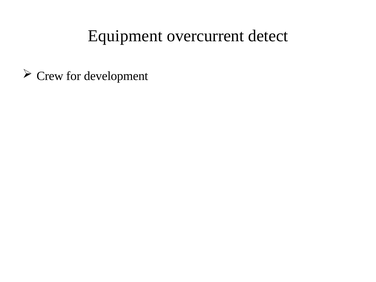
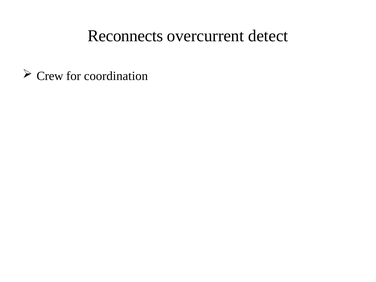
Equipment: Equipment -> Reconnects (125, 36)
development: development -> coordination (116, 76)
